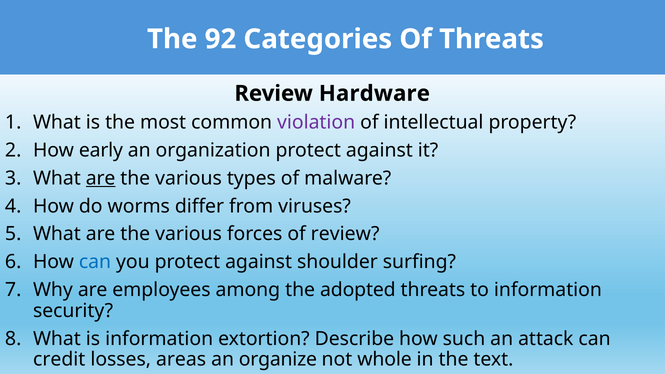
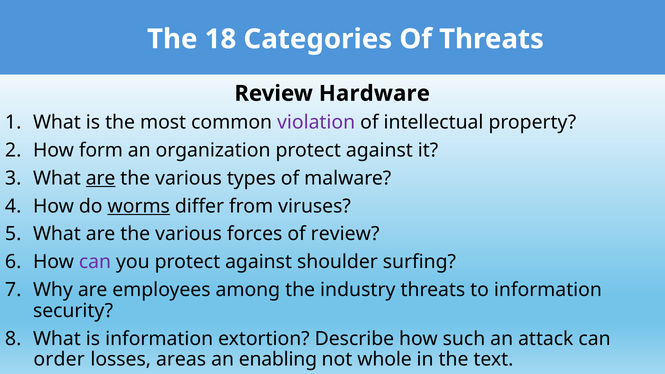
92: 92 -> 18 (220, 39)
early: early -> form (101, 150)
worms underline: none -> present (139, 206)
can colour: blue -> purple (95, 262)
adopted: adopted -> industry (358, 290)
credit: credit -> order (59, 360)
organize: organize -> enabling (278, 360)
